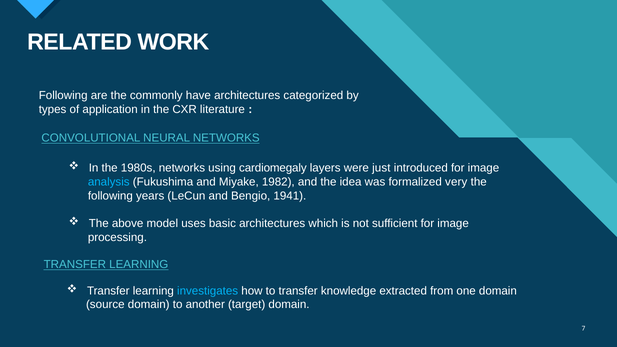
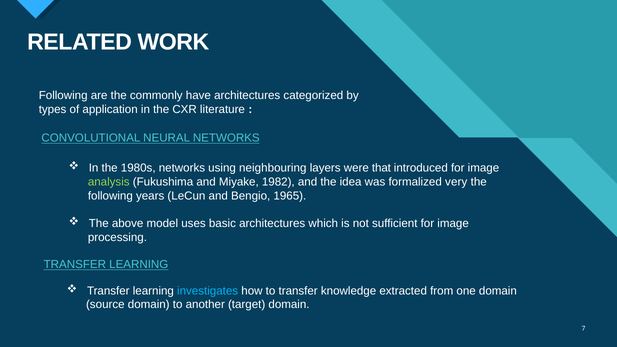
cardiomegaly: cardiomegaly -> neighbouring (273, 168)
just: just -> that (381, 168)
analysis colour: light blue -> light green (109, 182)
1941: 1941 -> 1965 (290, 196)
